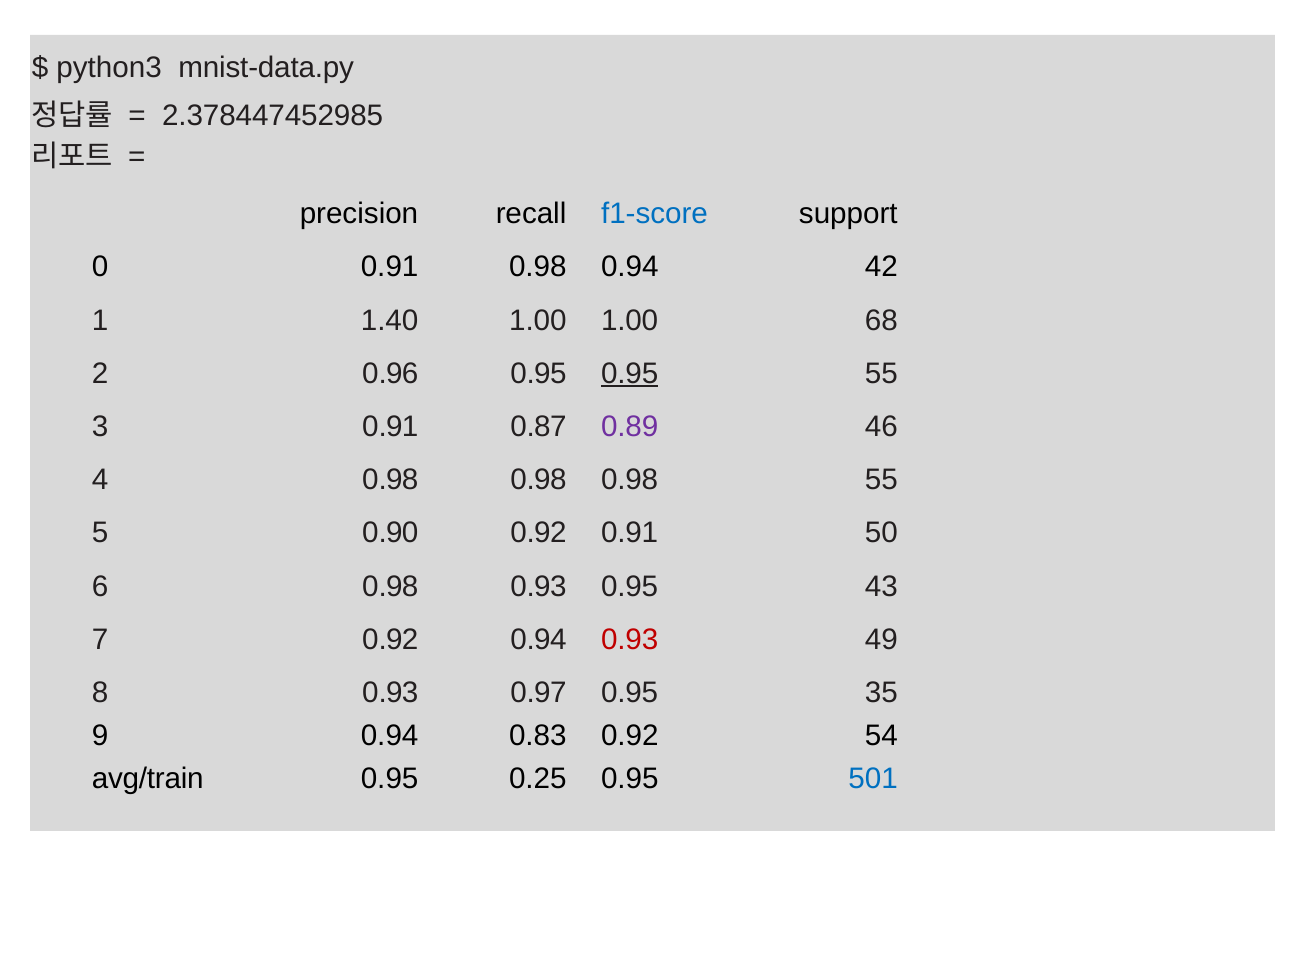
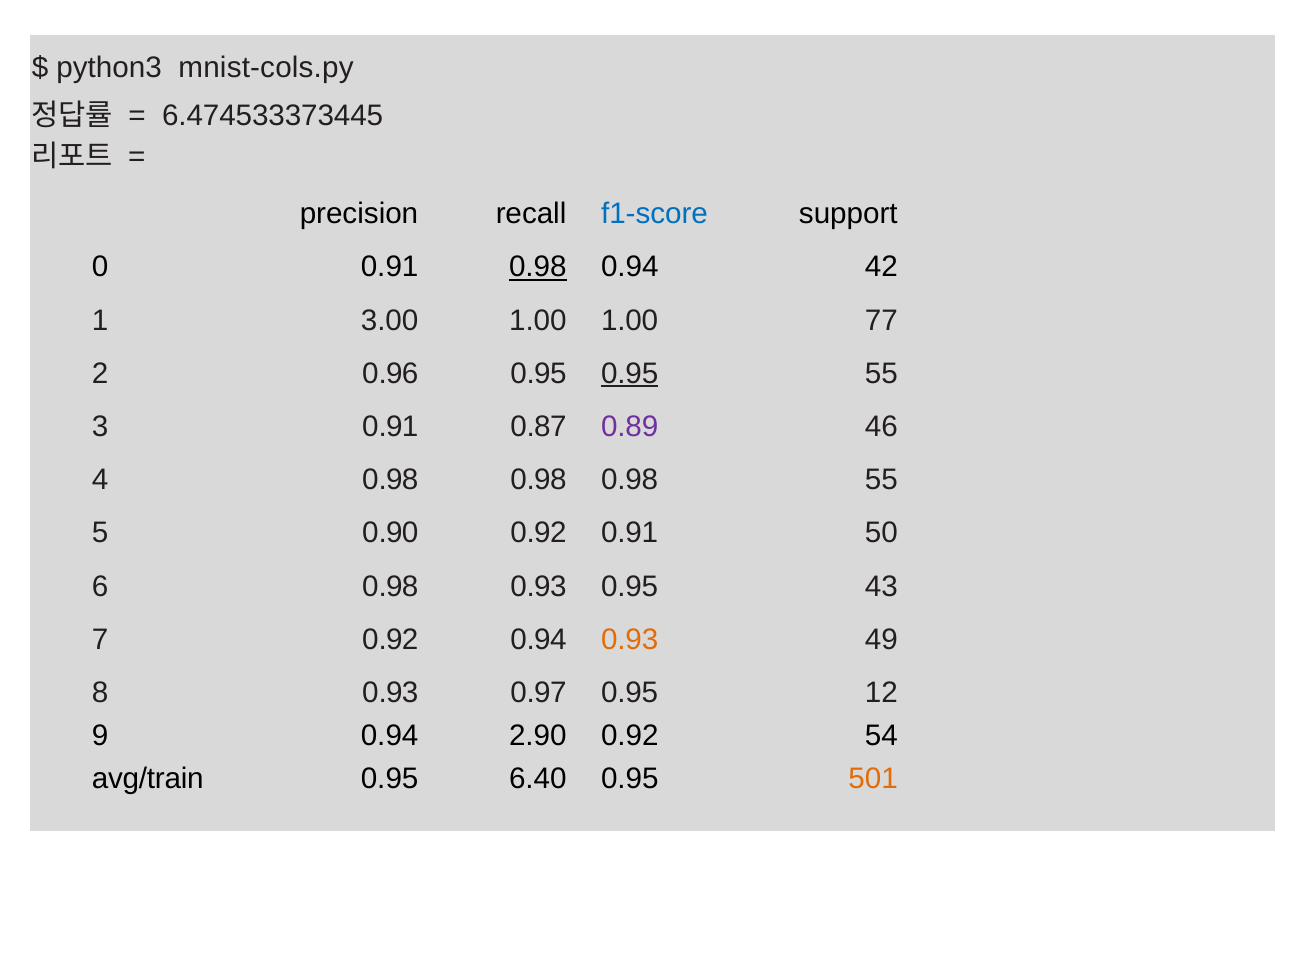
mnist-data.py: mnist-data.py -> mnist-cols.py (266, 67)
2.378447452985: 2.378447452985 -> 6.474533373445 (273, 115)
0.98 underline: none -> present (538, 267)
1.40: 1.40 -> 3.00 (390, 320)
68: 68 -> 77 (881, 320)
0.93 colour: red -> orange (630, 639)
35: 35 -> 12 (881, 693)
0.83: 0.83 -> 2.90 (538, 736)
0.25: 0.25 -> 6.40 (538, 779)
501 colour: blue -> orange (873, 779)
